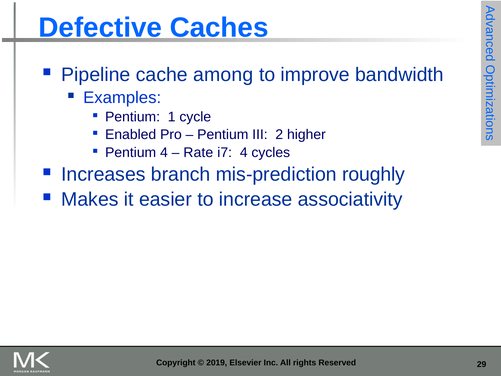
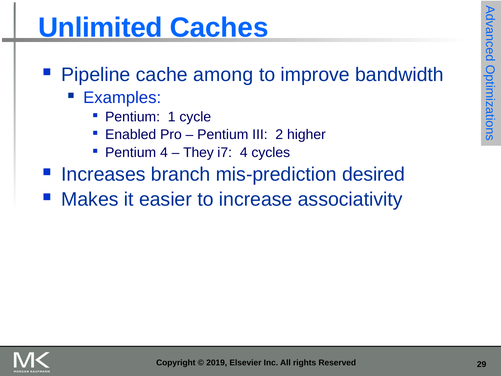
Defective: Defective -> Unlimited (100, 28)
Rate: Rate -> They (198, 152)
roughly: roughly -> desired (374, 174)
